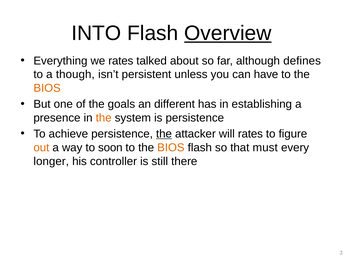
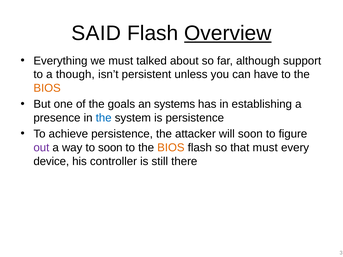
INTO: INTO -> SAID (96, 33)
we rates: rates -> must (121, 61)
defines: defines -> support (302, 61)
different: different -> systems (175, 104)
the colour: orange -> blue (104, 118)
the underline: present -> none (164, 134)
will rates: rates -> soon (250, 134)
out colour: orange -> purple (41, 148)
longer: longer -> device (51, 161)
